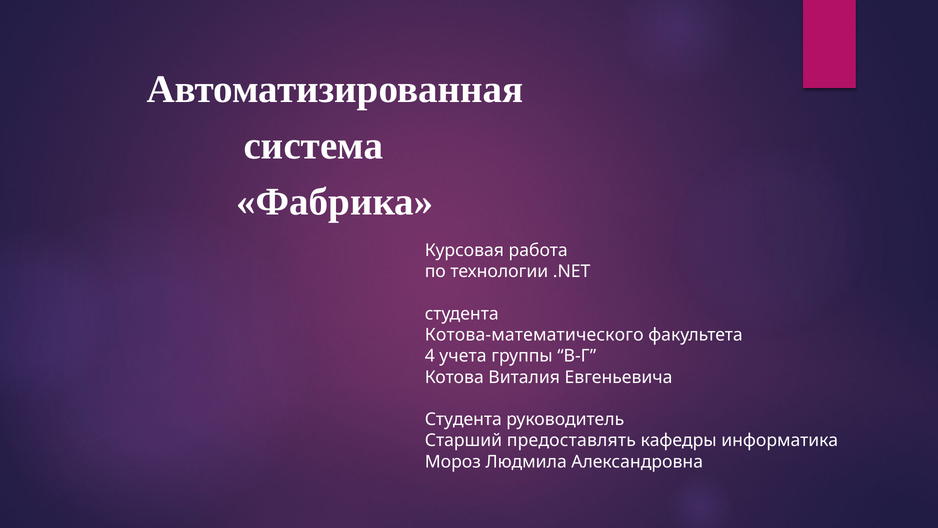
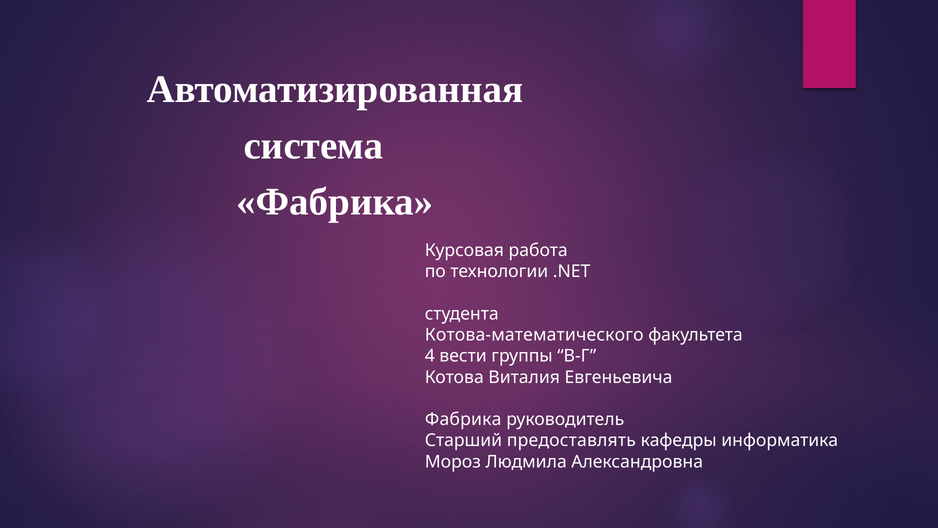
учета: учета -> вести (463, 356)
Студента: Студента -> Фабрика (463, 419)
